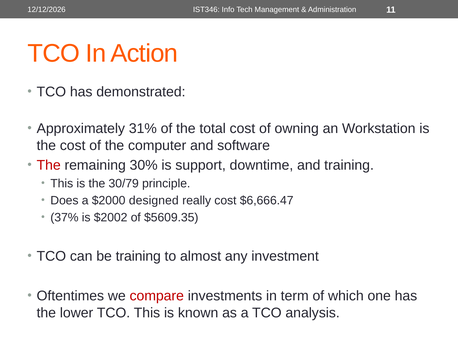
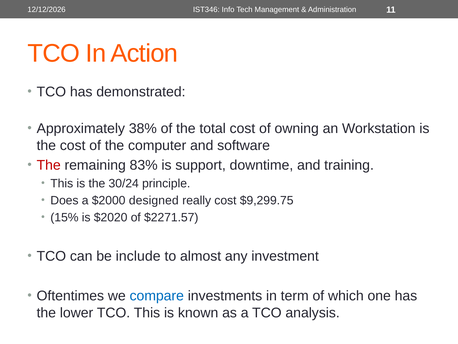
31%: 31% -> 38% (143, 128)
30%: 30% -> 83% (144, 165)
30/79: 30/79 -> 30/24 (124, 183)
$6,666.47: $6,666.47 -> $9,299.75 (267, 200)
37%: 37% -> 15% (64, 217)
$2002: $2002 -> $2020 (111, 217)
$5609.35: $5609.35 -> $2271.57 (171, 217)
be training: training -> include (138, 256)
compare colour: red -> blue (157, 296)
